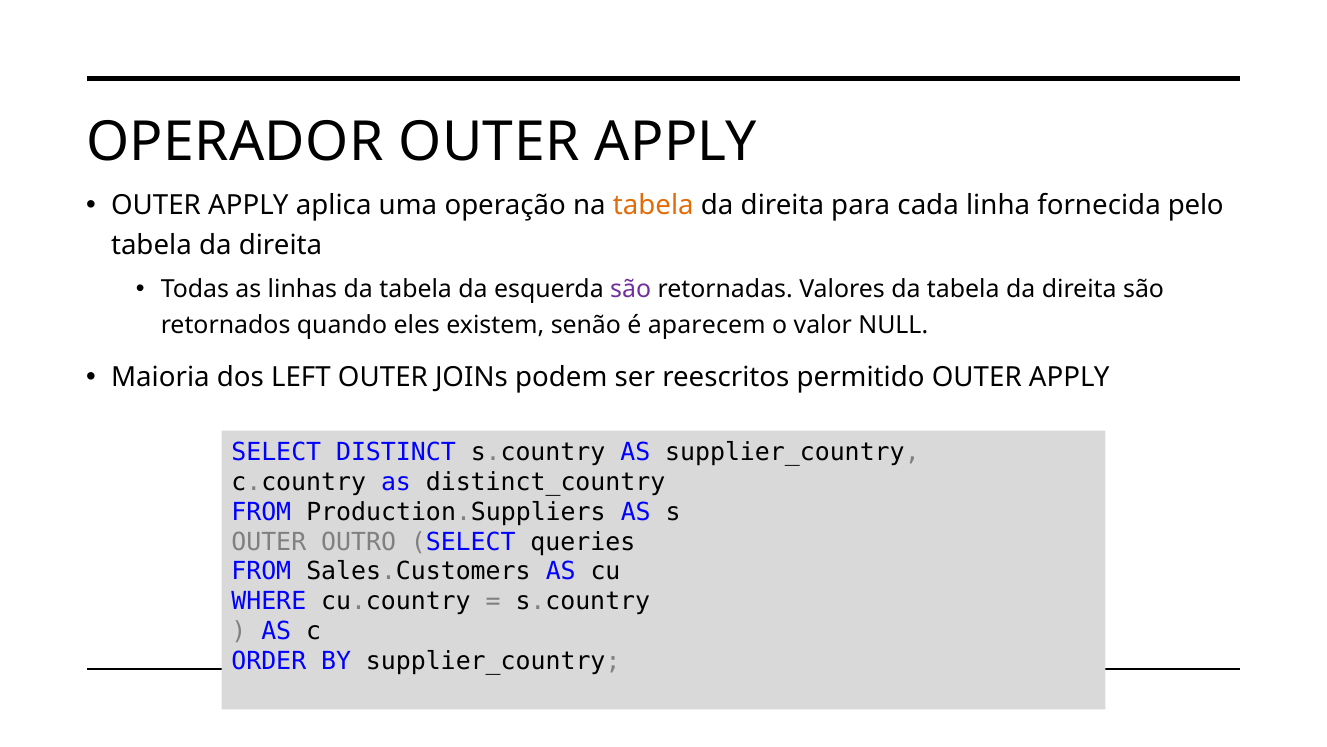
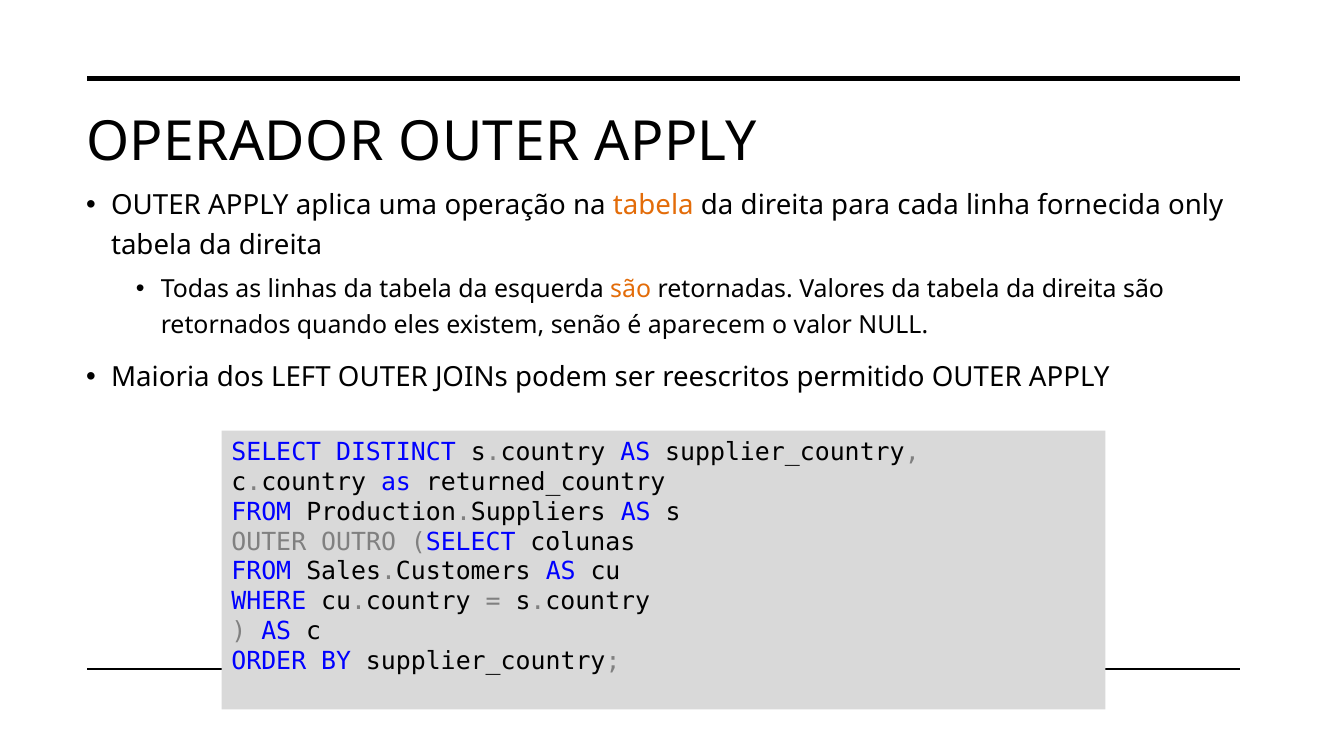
pelo: pelo -> only (1196, 205)
são colour: purple -> orange (631, 289)
distinct_country: distinct_country -> returned_country (546, 482)
queries: queries -> colunas (583, 541)
